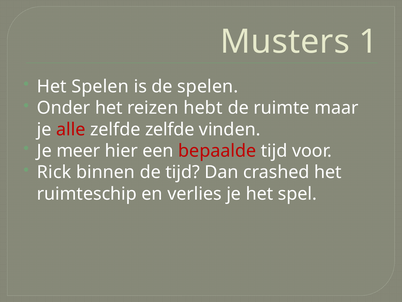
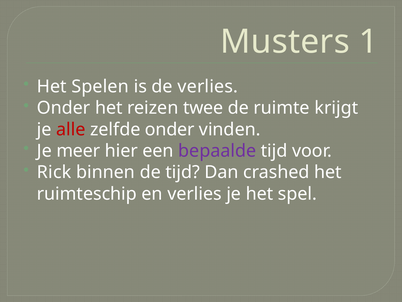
de spelen: spelen -> verlies (208, 86)
hebt: hebt -> twee (203, 108)
maar: maar -> krijgt (336, 108)
zelfde zelfde: zelfde -> onder (170, 129)
bepaalde colour: red -> purple (217, 151)
